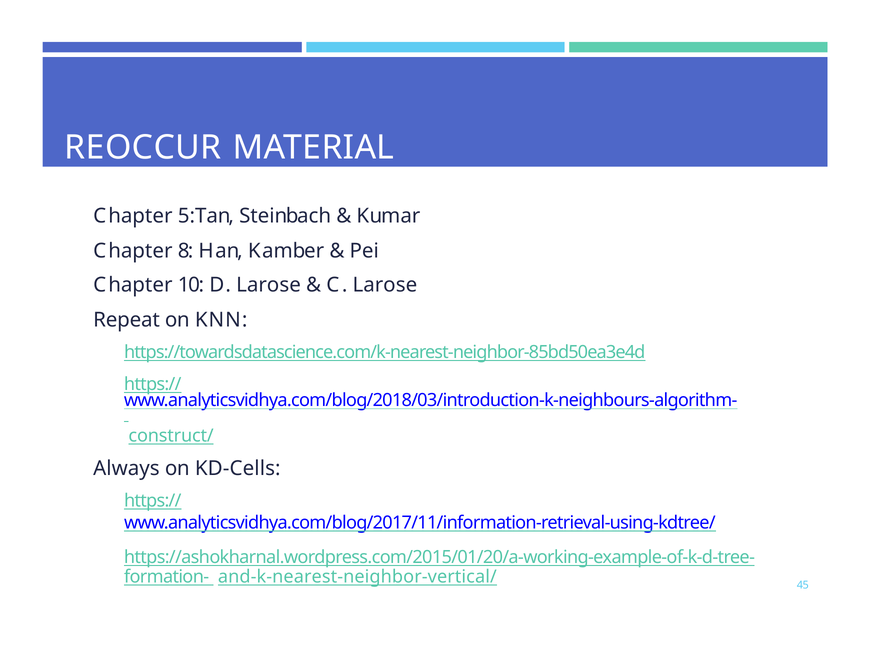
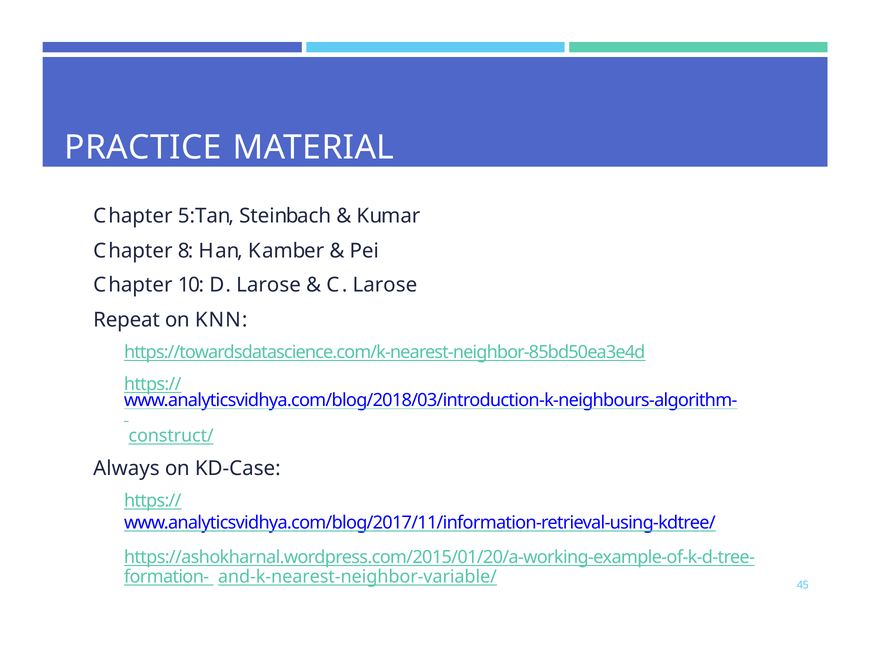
REOCCUR: REOCCUR -> PRACTICE (143, 148)
KD-Cells: KD-Cells -> KD-Case (238, 469)
and-k-nearest-neighbor-vertical/: and-k-nearest-neighbor-vertical/ -> and-k-nearest-neighbor-variable/ (357, 577)
